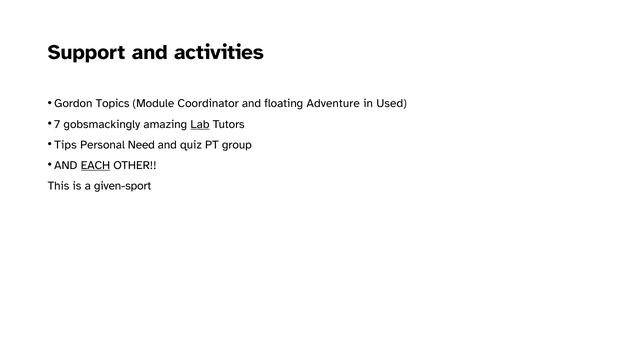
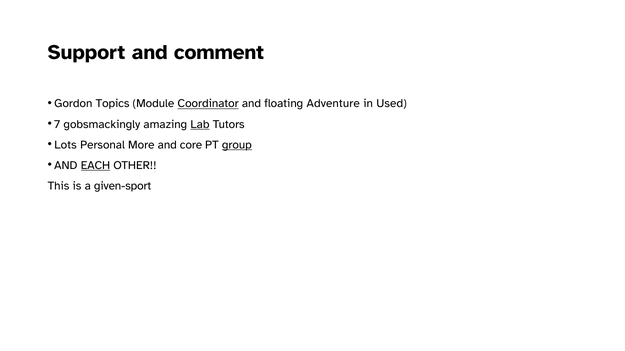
activities: activities -> comment (219, 53)
Coordinator underline: none -> present (208, 104)
Tips: Tips -> Lots (66, 145)
Need: Need -> More (141, 145)
quiz: quiz -> core (191, 145)
group underline: none -> present (237, 145)
